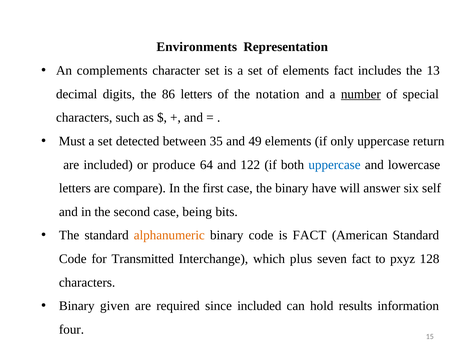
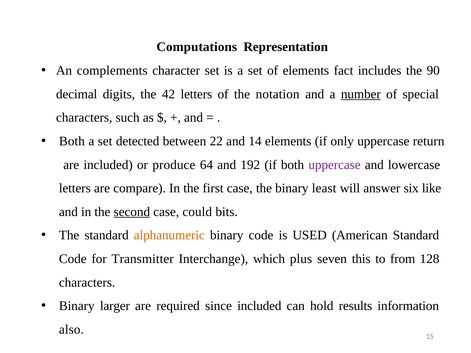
Environments: Environments -> Computations (197, 47)
13: 13 -> 90 (433, 71)
86: 86 -> 42 (168, 94)
Must: Must -> Both (72, 141)
35: 35 -> 22 (216, 141)
49: 49 -> 14 (255, 141)
122: 122 -> 192 (250, 165)
uppercase colour: blue -> purple (335, 165)
have: have -> least (324, 188)
self: self -> like (432, 188)
second underline: none -> present (132, 212)
being: being -> could (197, 212)
is FACT: FACT -> USED (310, 235)
Transmitted: Transmitted -> Transmitter (143, 259)
seven fact: fact -> this (361, 259)
pxyz: pxyz -> from (403, 259)
given: given -> larger (115, 306)
four: four -> also (71, 330)
